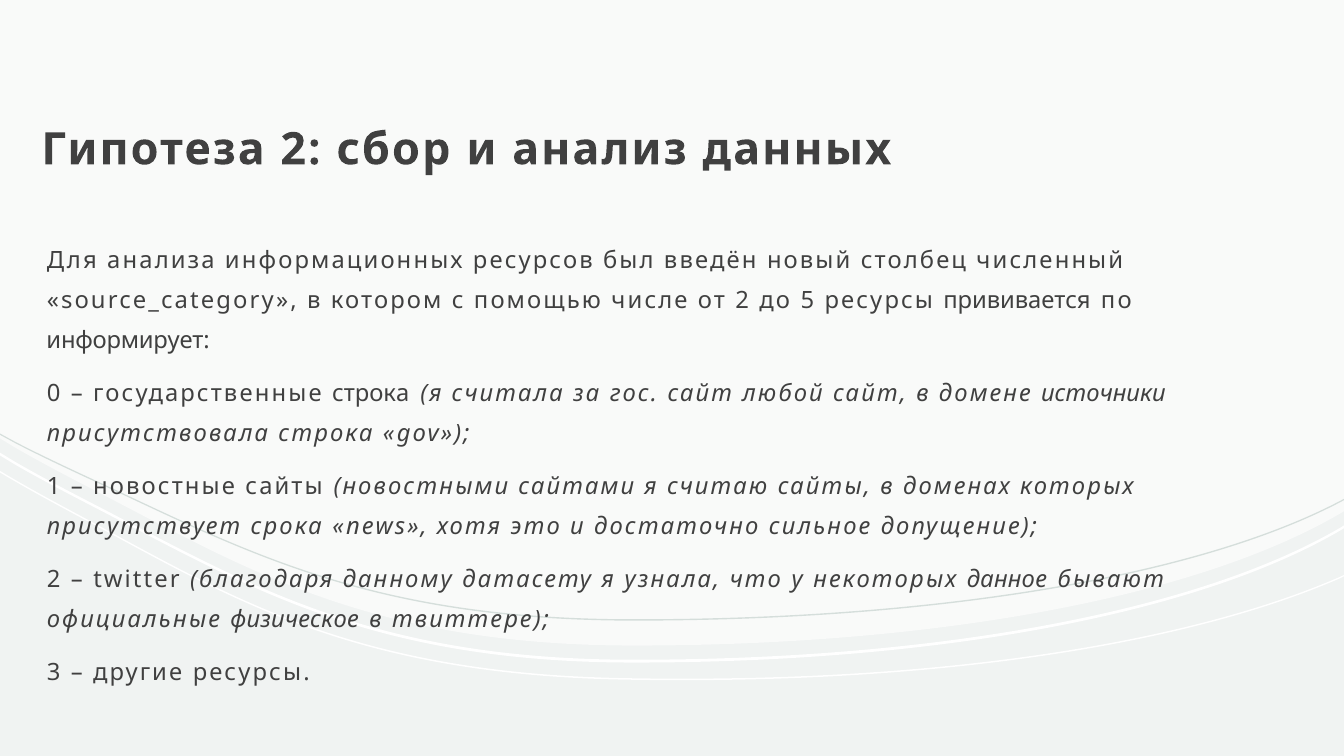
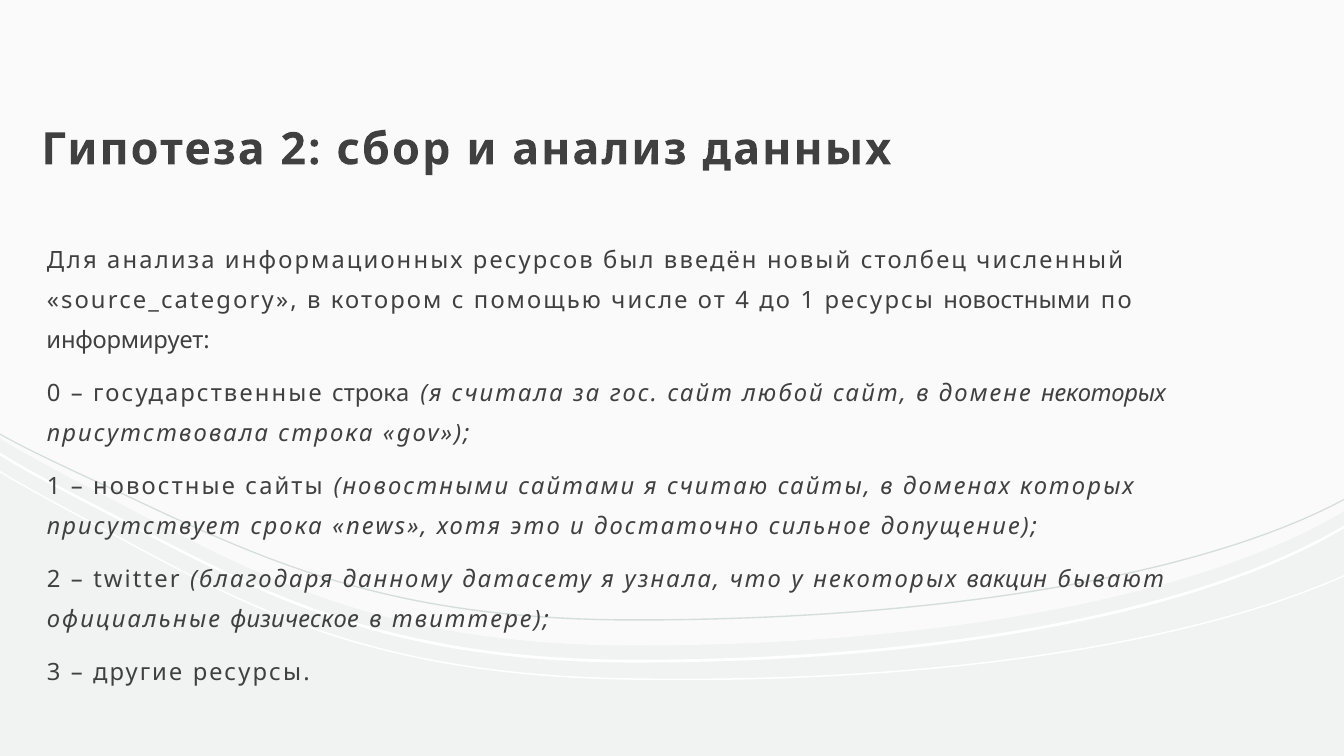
от 2: 2 -> 4 (742, 300)
до 5: 5 -> 1 (807, 300)
ресурсы прививается: прививается -> новостными (1017, 300)
домене источники: источники -> некоторых (1103, 393)
данное: данное -> вакцин (1007, 579)
